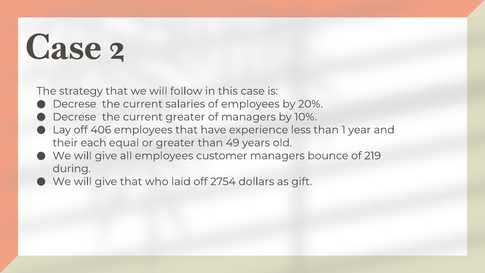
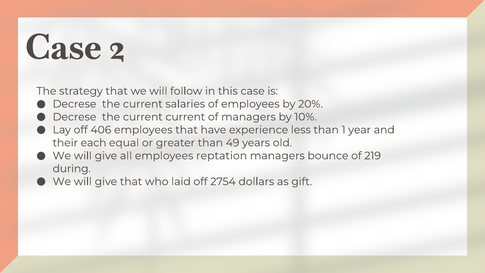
current greater: greater -> current (185, 117)
customer: customer -> reptation (222, 156)
